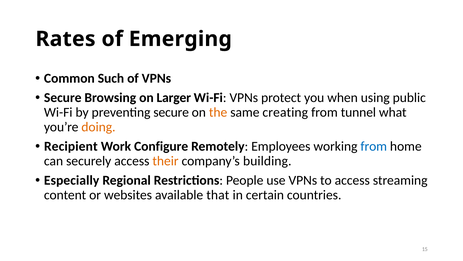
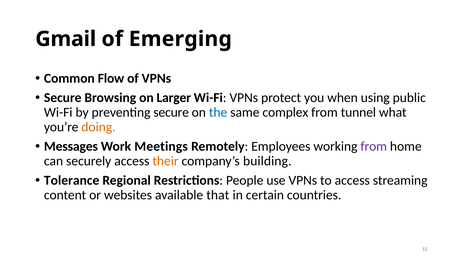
Rates: Rates -> Gmail (66, 39)
Such: Such -> Flow (111, 78)
the colour: orange -> blue (218, 112)
creating: creating -> complex (285, 112)
Recipient: Recipient -> Messages (71, 146)
Configure: Configure -> Meetings (161, 146)
from colour: blue -> purple (374, 146)
Especially: Especially -> Tolerance (72, 180)
